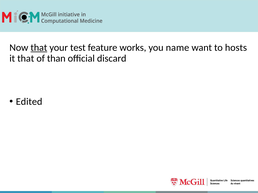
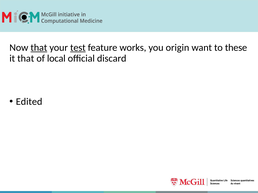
test underline: none -> present (78, 48)
name: name -> origin (177, 48)
hosts: hosts -> these (236, 48)
than: than -> local (56, 59)
